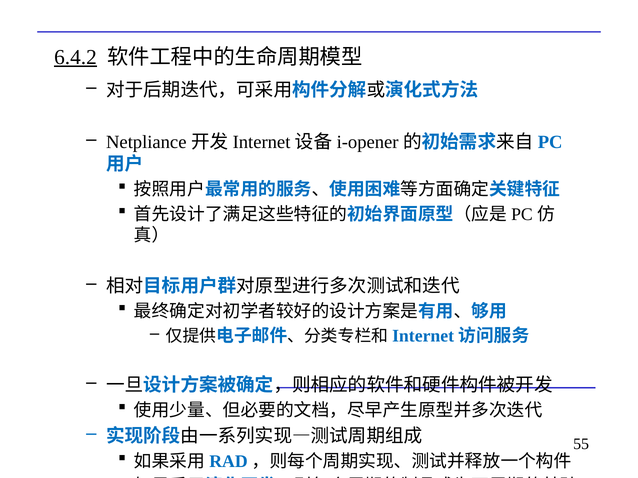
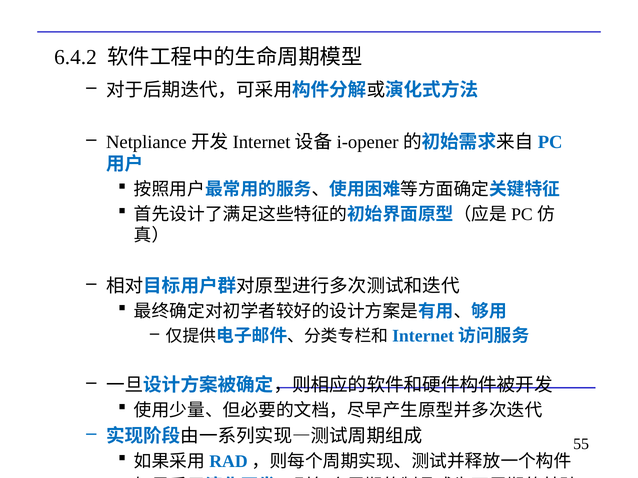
6.4.2 underline: present -> none (76, 57)
